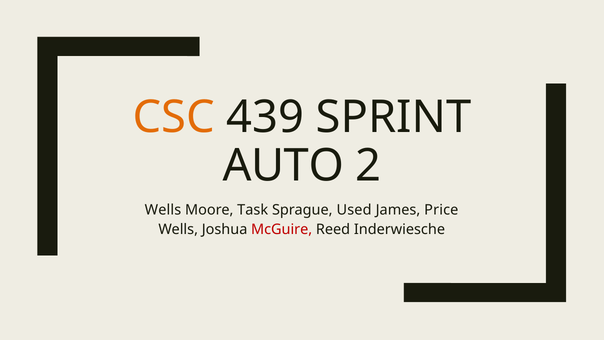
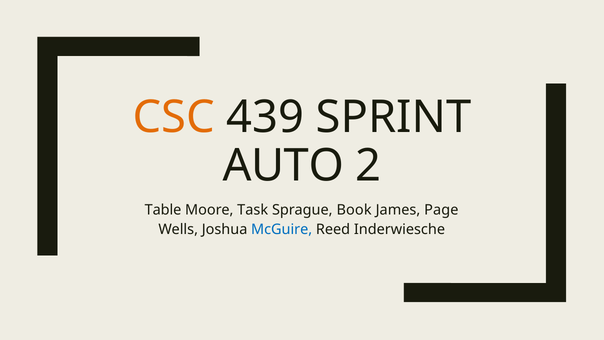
Wells: Wells -> Table (163, 210)
Used: Used -> Book (354, 210)
Price: Price -> Page (441, 210)
McGuire colour: red -> blue (282, 229)
